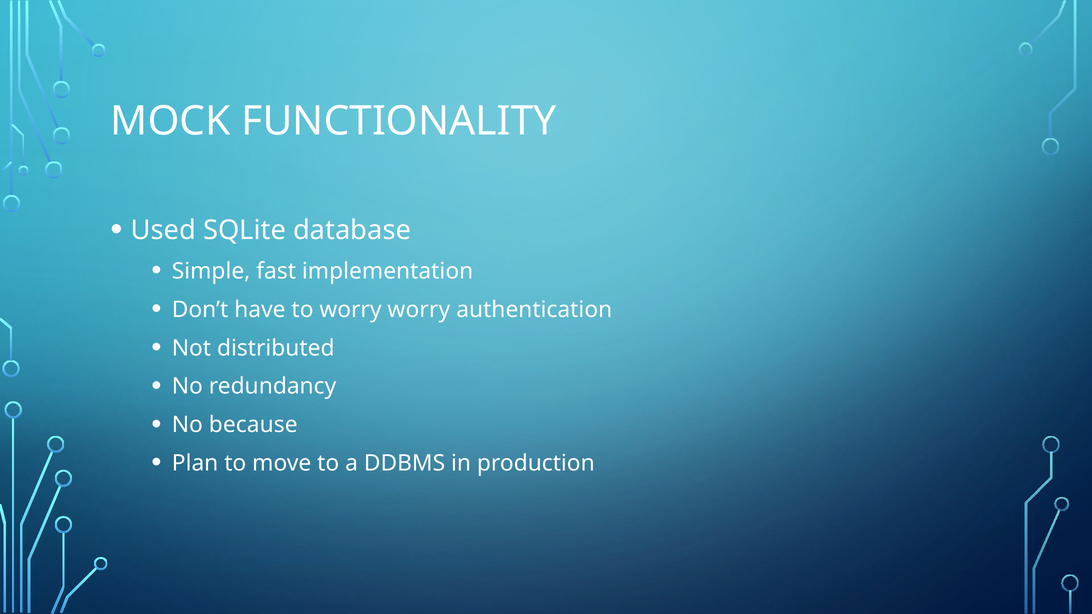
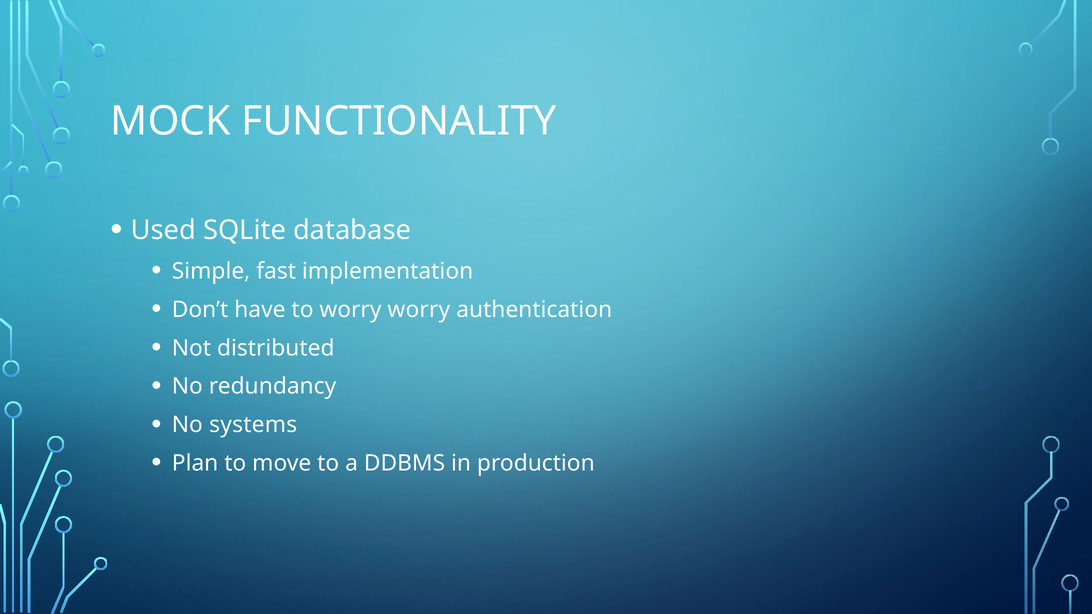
because: because -> systems (253, 425)
